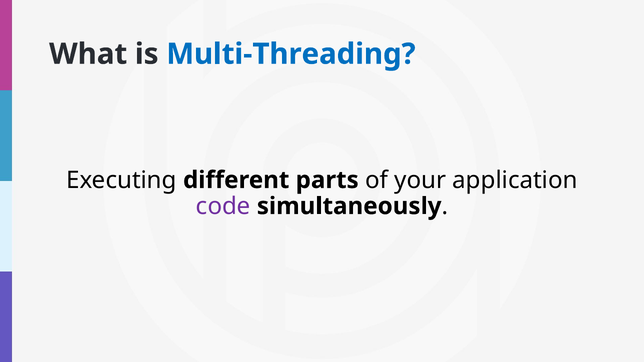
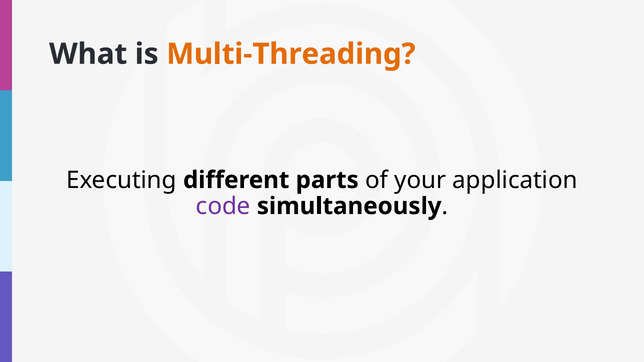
Multi-Threading colour: blue -> orange (291, 54)
